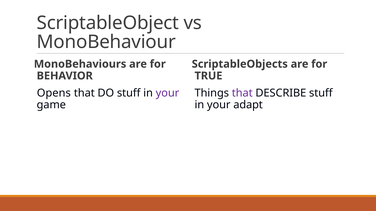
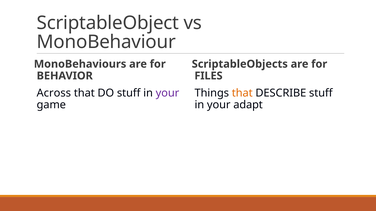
TRUE: TRUE -> FILES (208, 76)
Opens: Opens -> Across (54, 93)
that colour: purple -> orange (242, 93)
